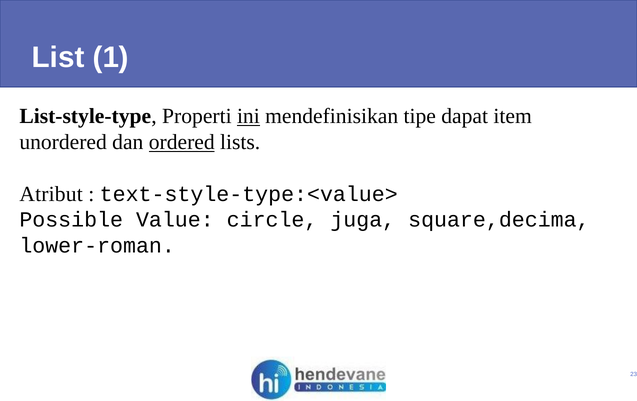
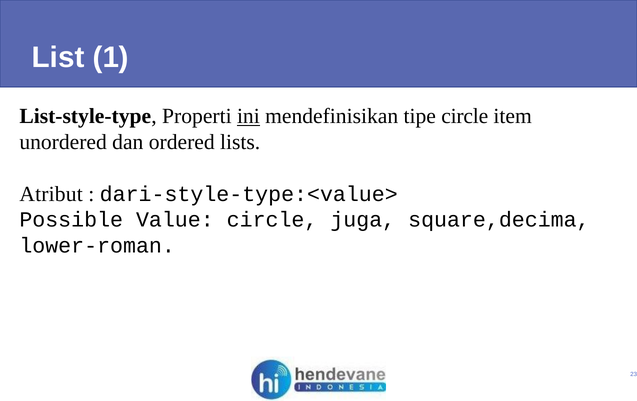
tipe dapat: dapat -> circle (465, 116)
ordered underline: present -> none (182, 142)
text-style-type:<value>: text-style-type:<value> -> dari-style-type:<value> (249, 194)
